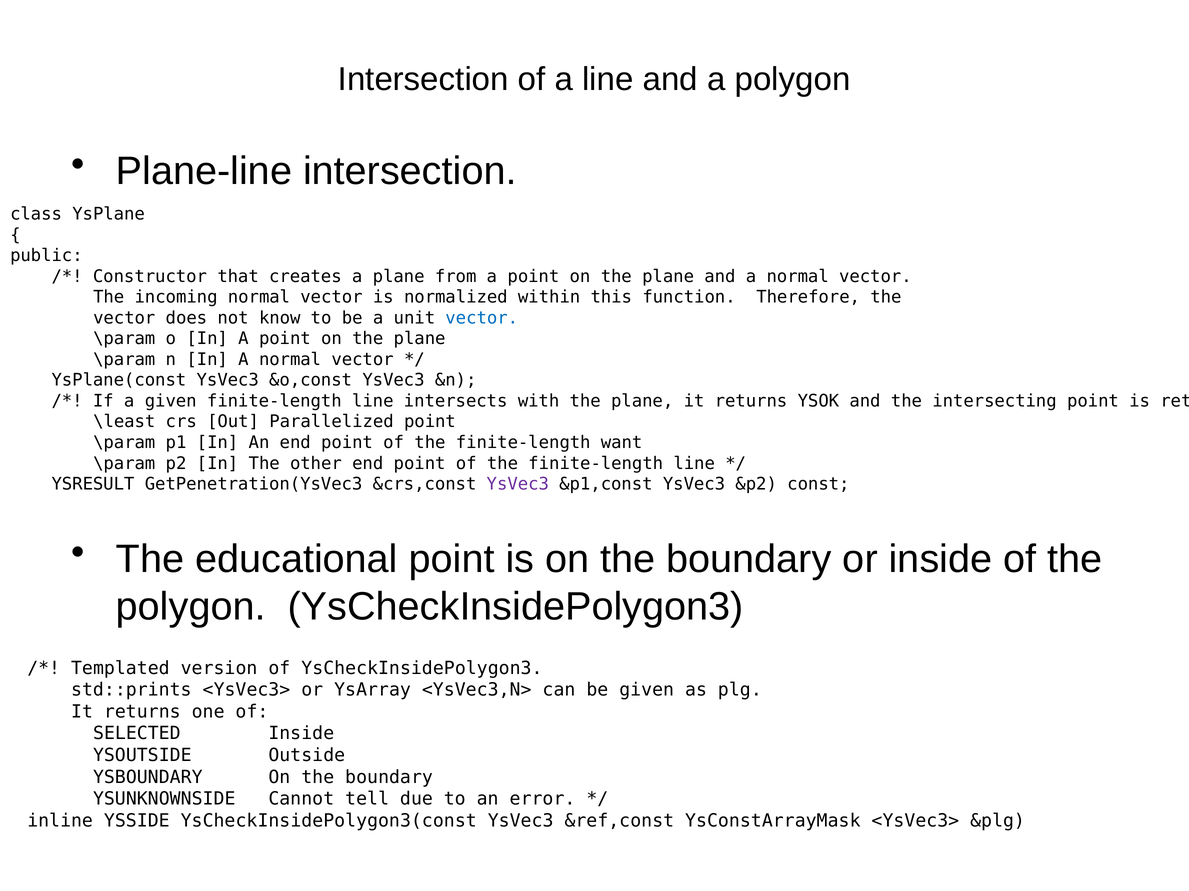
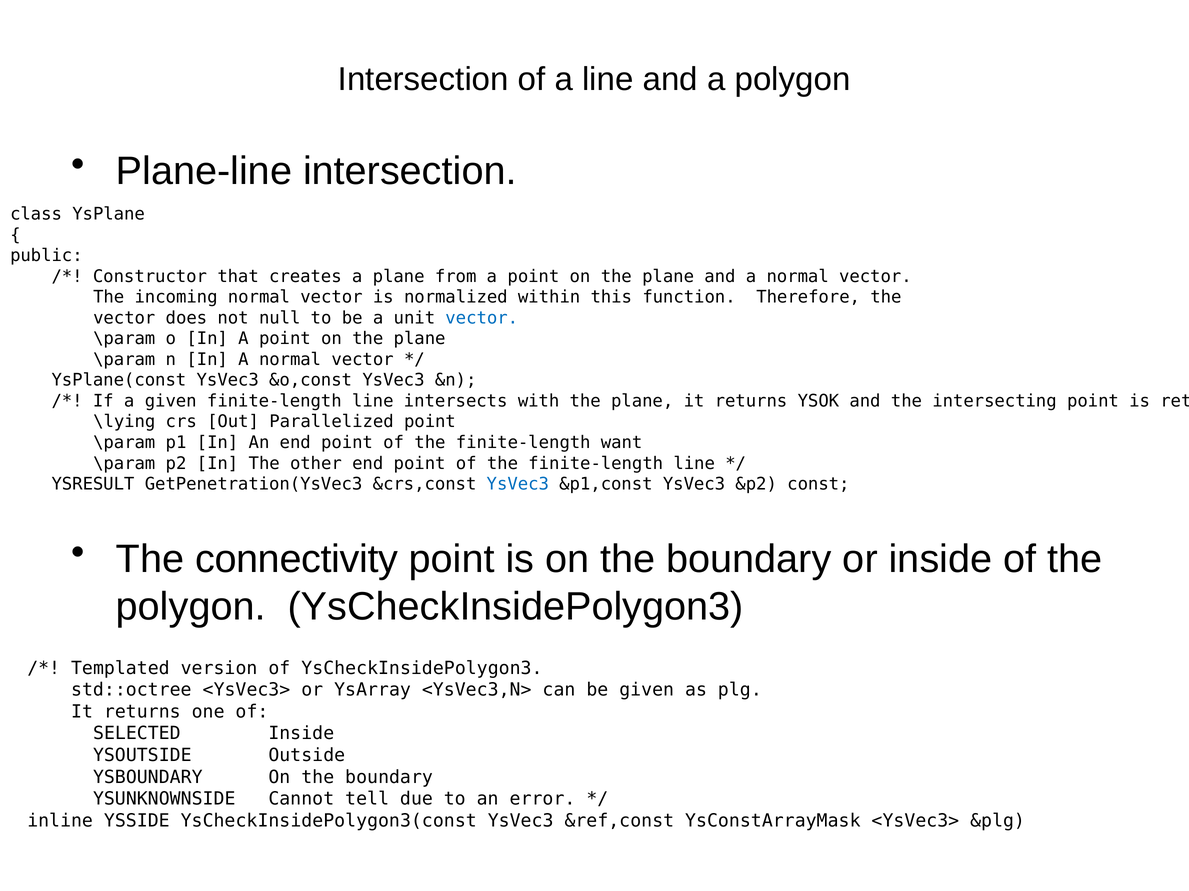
know: know -> null (280, 318)
\least: \least -> \lying (124, 422)
YsVec3 colour: purple -> blue (518, 484)
educational: educational -> connectivity (297, 560)
std::prints: std::prints -> std::octree (131, 690)
